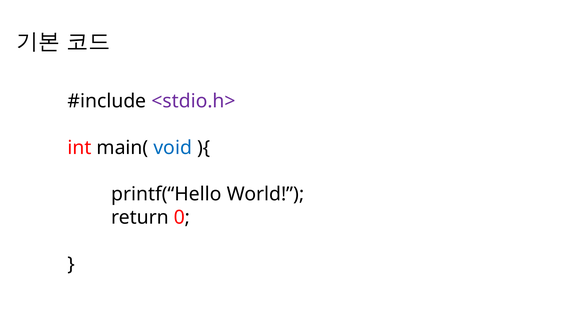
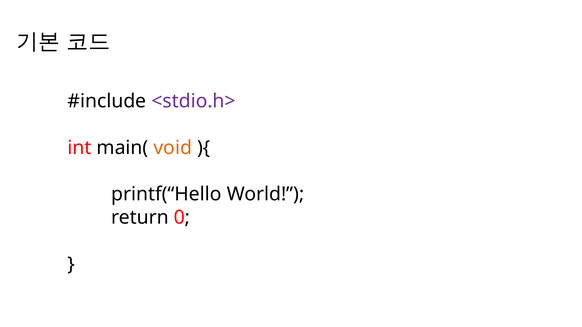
void colour: blue -> orange (173, 148)
